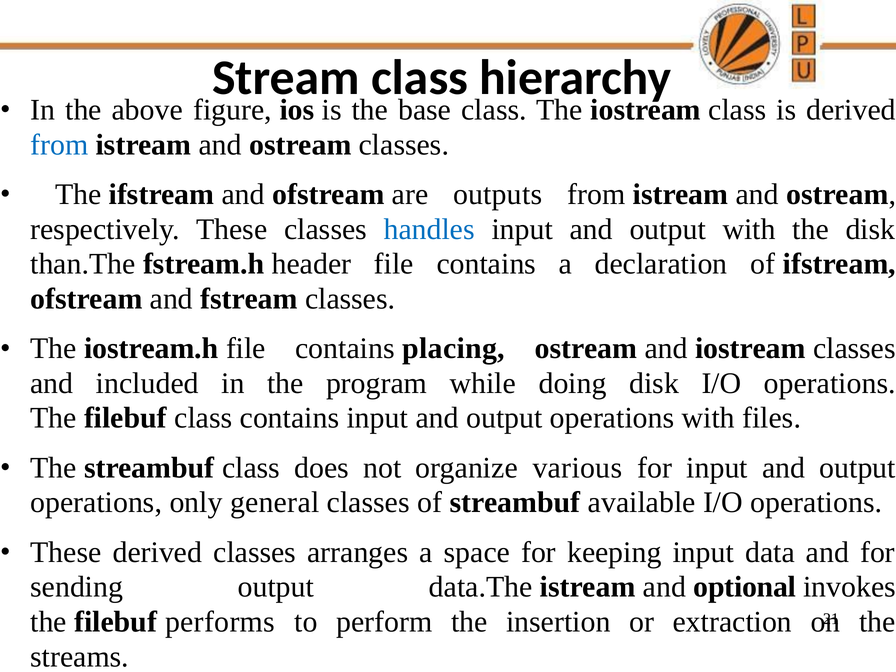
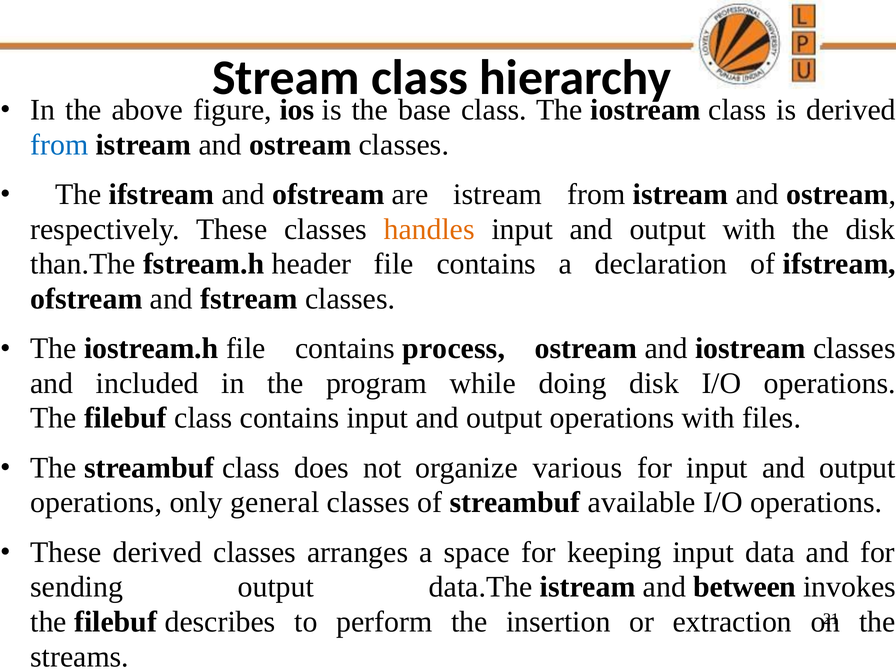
are outputs: outputs -> istream (498, 195)
handles colour: blue -> orange (429, 229)
placing: placing -> process (454, 349)
optional: optional -> between (745, 587)
performs: performs -> describes (220, 622)
